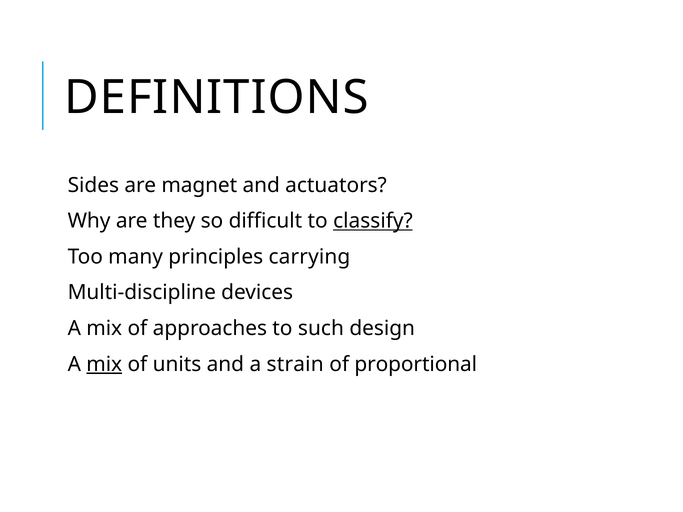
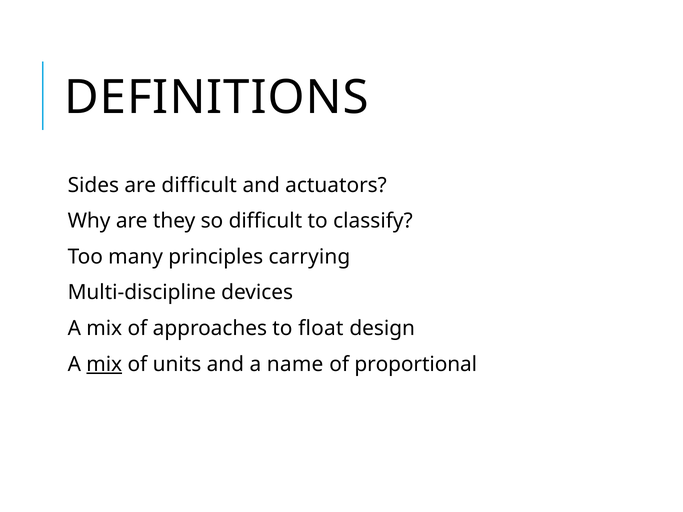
are magnet: magnet -> difficult (199, 185)
classify underline: present -> none (373, 221)
such: such -> float (321, 329)
strain: strain -> name (295, 364)
